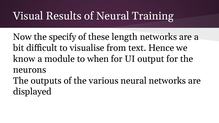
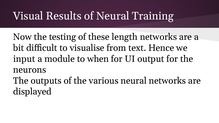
specify: specify -> testing (63, 37)
know: know -> input (24, 59)
